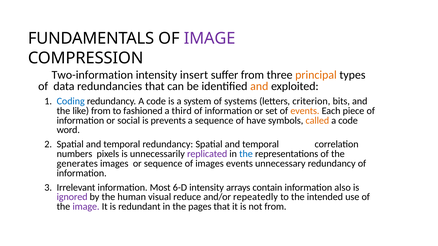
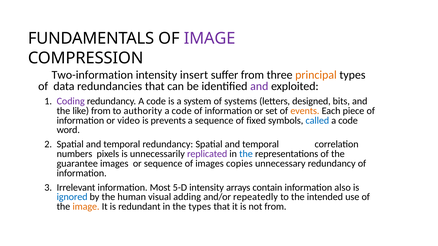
and colour: orange -> purple (259, 86)
Coding colour: blue -> purple (71, 101)
criterion: criterion -> designed (311, 101)
fashioned: fashioned -> authority (143, 111)
third: third -> code (182, 111)
social: social -> video (129, 121)
have: have -> fixed (256, 121)
called colour: orange -> blue (317, 121)
generates: generates -> guarantee (77, 164)
images events: events -> copies (239, 164)
6-D: 6-D -> 5-D (180, 188)
ignored colour: purple -> blue (72, 197)
reduce: reduce -> adding (187, 197)
image colour: purple -> orange (86, 207)
the pages: pages -> types (200, 207)
